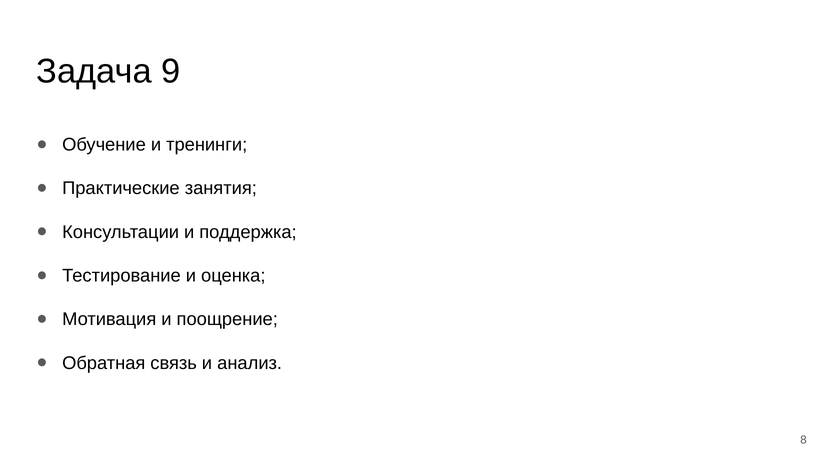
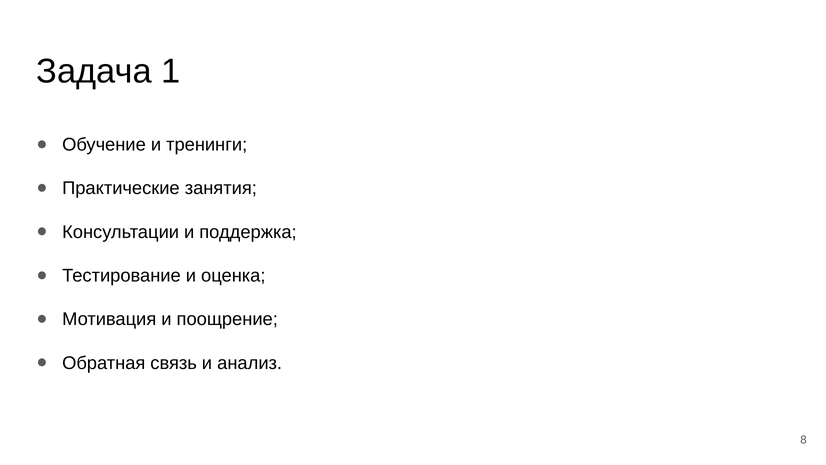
9: 9 -> 1 (171, 72)
